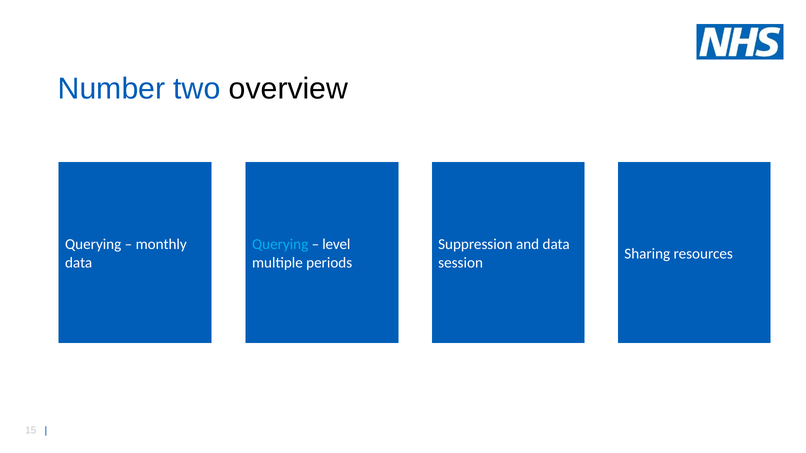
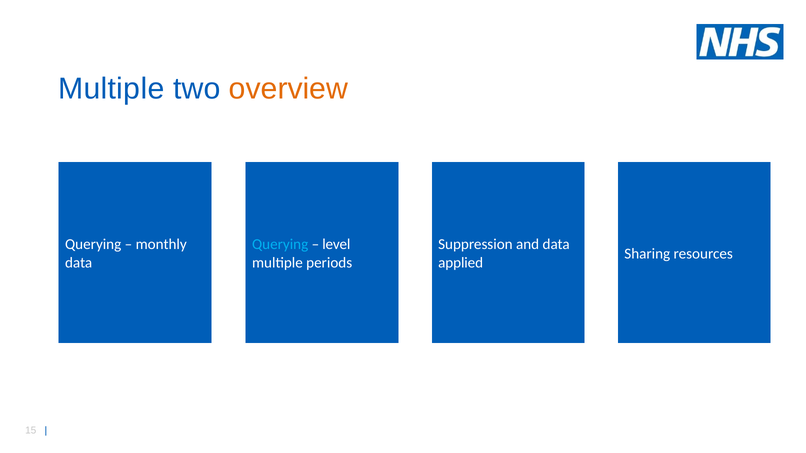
Number: Number -> Multiple (111, 89)
overview colour: black -> orange (288, 89)
session: session -> applied (461, 263)
